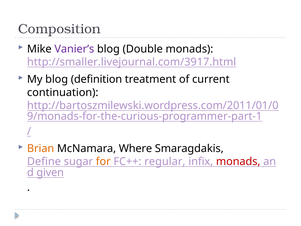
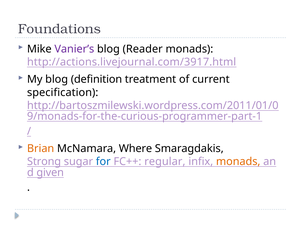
Composition: Composition -> Foundations (59, 29)
Double: Double -> Reader (143, 49)
http://smaller.livejournal.com/3917.html: http://smaller.livejournal.com/3917.html -> http://actions.livejournal.com/3917.html (132, 62)
continuation: continuation -> specification (63, 92)
Define: Define -> Strong (44, 161)
for colour: orange -> blue (103, 161)
monads colour: red -> orange (238, 161)
